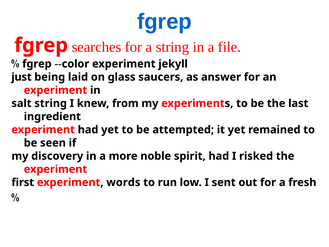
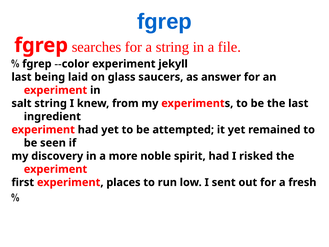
just: just -> last (21, 77)
words: words -> places (123, 182)
